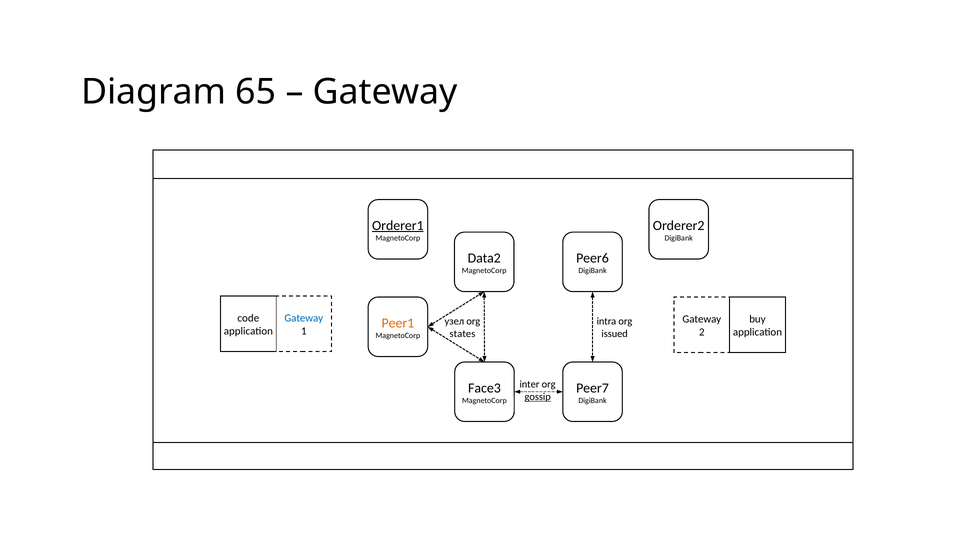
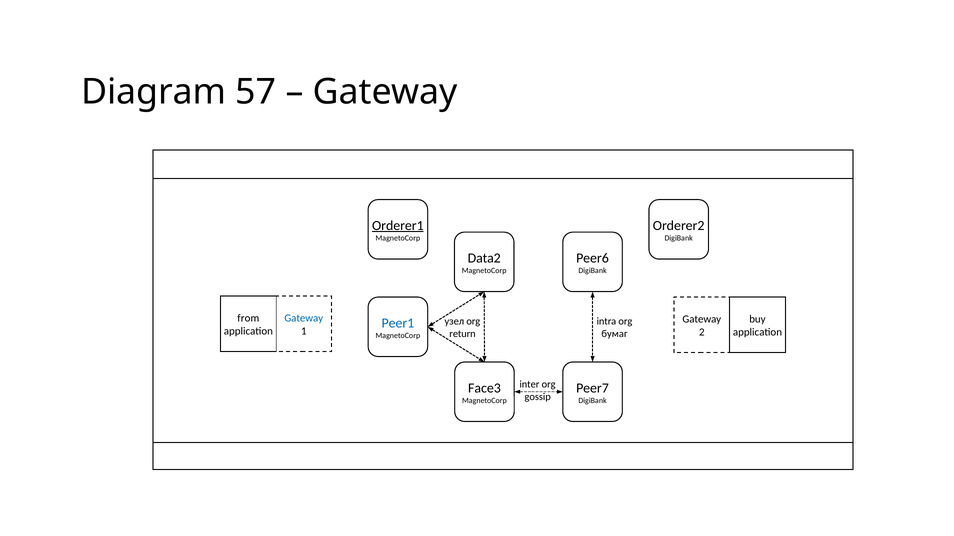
65: 65 -> 57 (256, 92)
code: code -> from (248, 318)
Peer1 colour: orange -> blue (398, 323)
states: states -> return (463, 334)
issued: issued -> бумаг (615, 334)
gossip underline: present -> none (538, 397)
